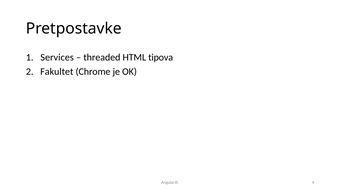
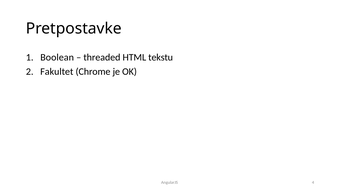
Services: Services -> Boolean (57, 57)
tipova: tipova -> tekstu (161, 57)
